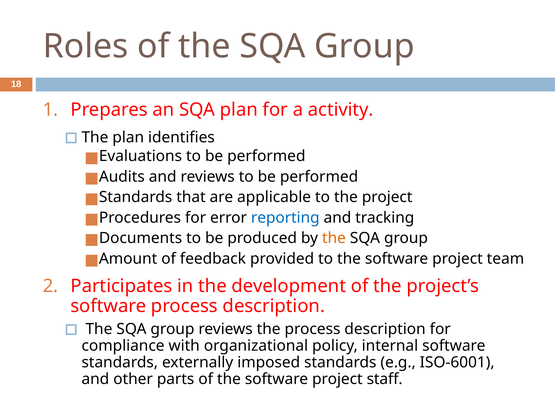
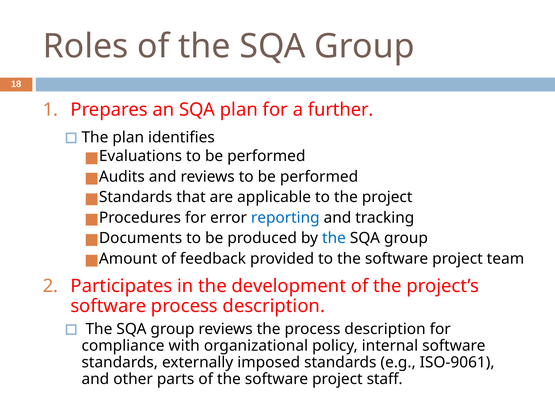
activity: activity -> further (341, 110)
the colour: orange -> blue (334, 238)
ISO-6001: ISO-6001 -> ISO-9061 (457, 363)
